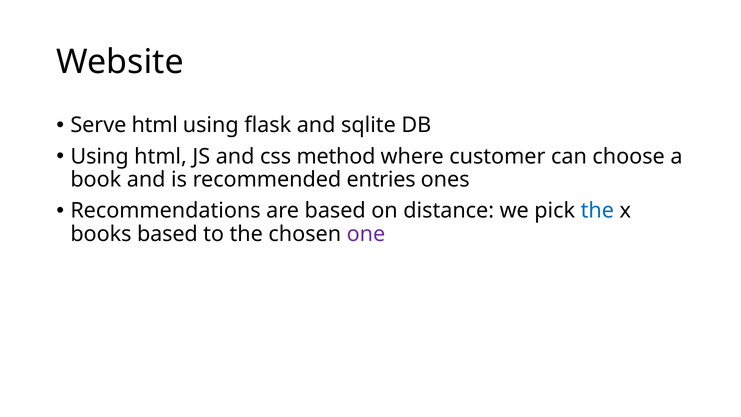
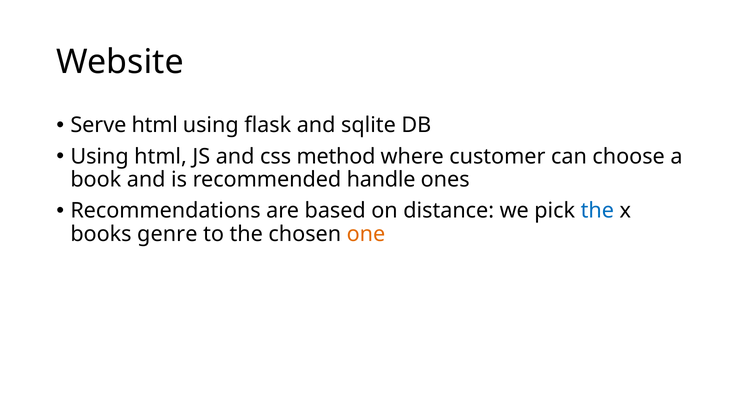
entries: entries -> handle (381, 180)
books based: based -> genre (167, 234)
one colour: purple -> orange (366, 234)
